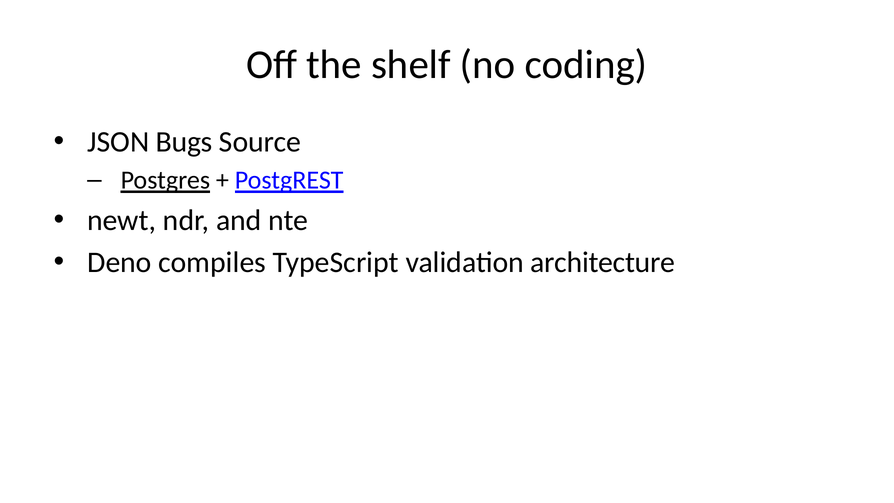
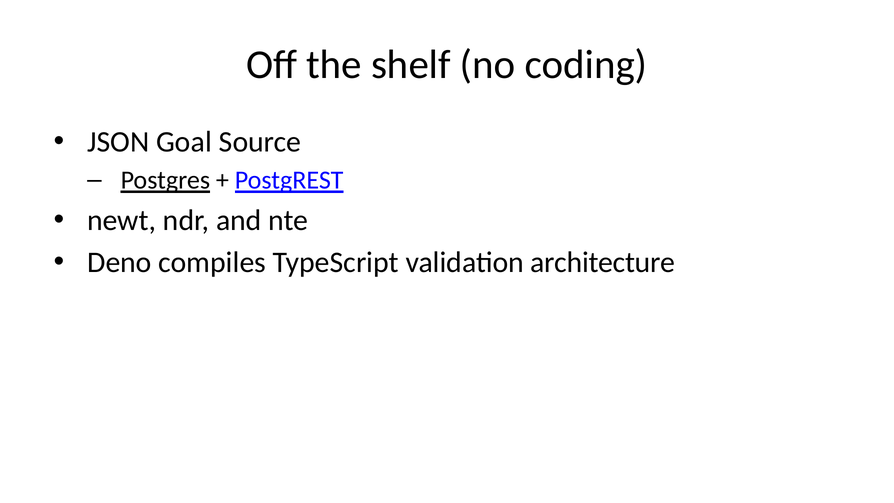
Bugs: Bugs -> Goal (184, 142)
